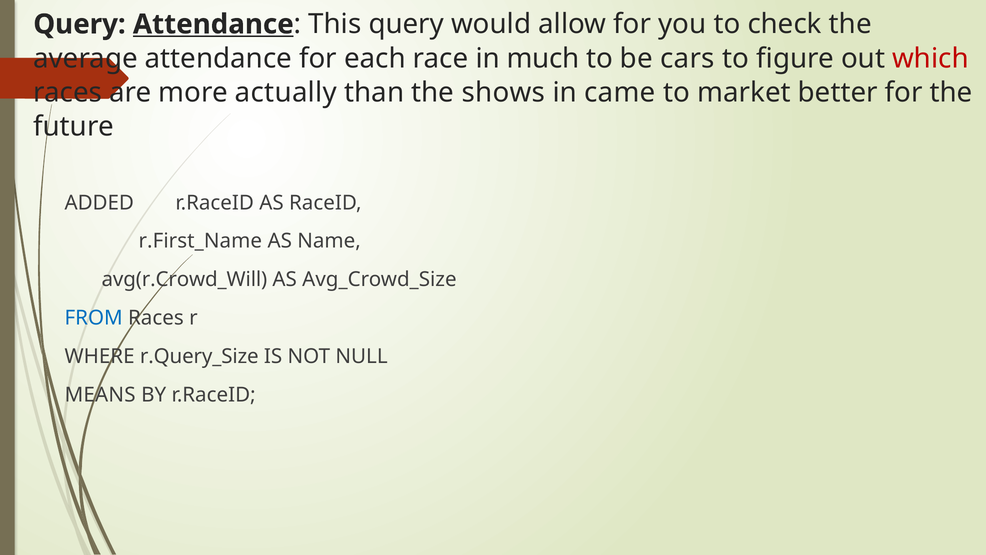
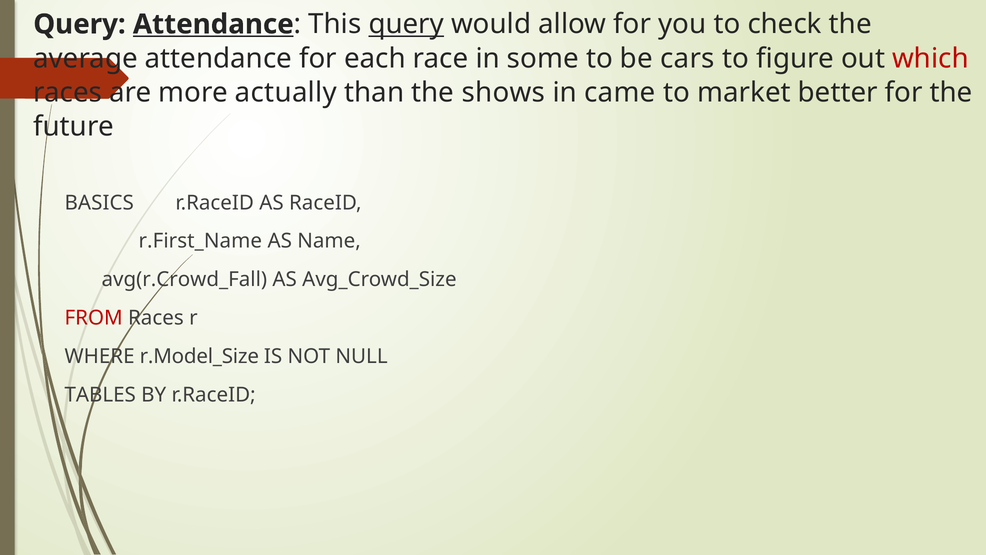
query underline: none -> present (406, 24)
much: much -> some (543, 58)
ADDED: ADDED -> BASICS (99, 203)
avg(r.Crowd_Will: avg(r.Crowd_Will -> avg(r.Crowd_Fall (184, 279)
FROM colour: blue -> red (94, 318)
r.Query_Size: r.Query_Size -> r.Model_Size (199, 356)
MEANS: MEANS -> TABLES (100, 394)
